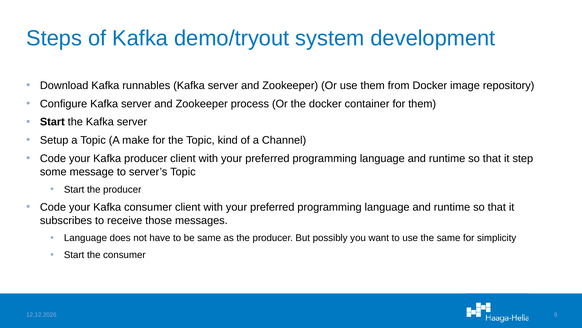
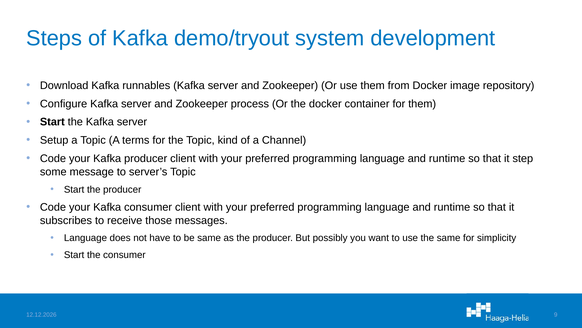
make: make -> terms (136, 140)
